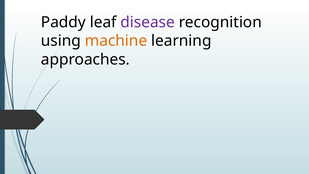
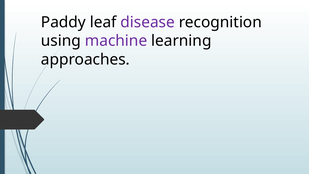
machine colour: orange -> purple (116, 41)
